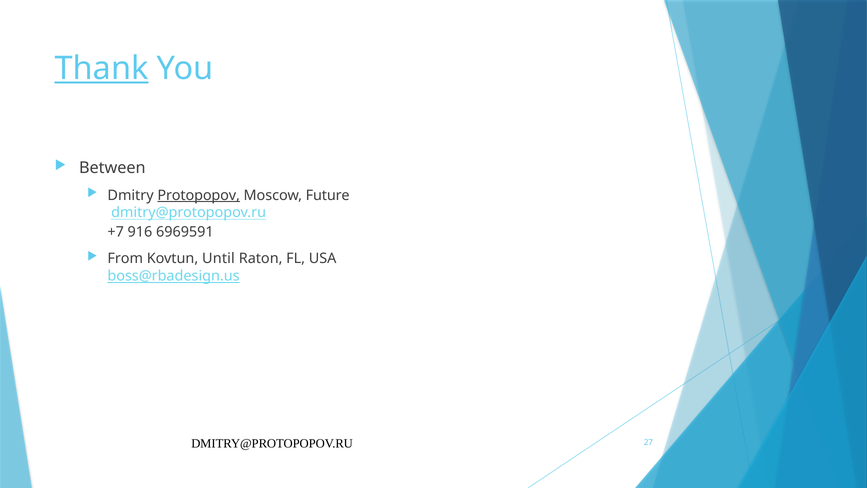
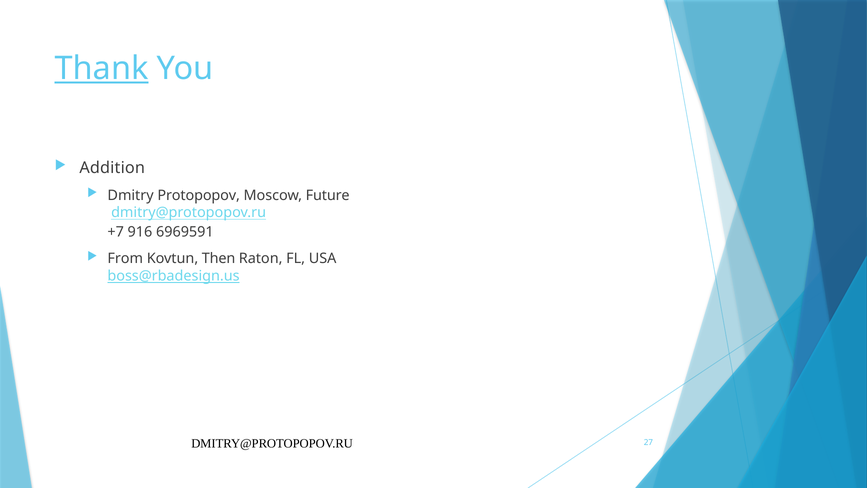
Between: Between -> Addition (112, 168)
Protopopov underline: present -> none (199, 195)
Until: Until -> Then (219, 258)
